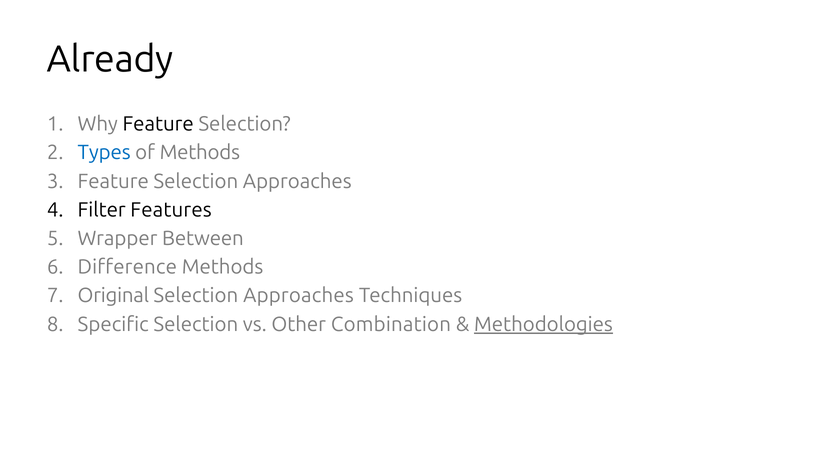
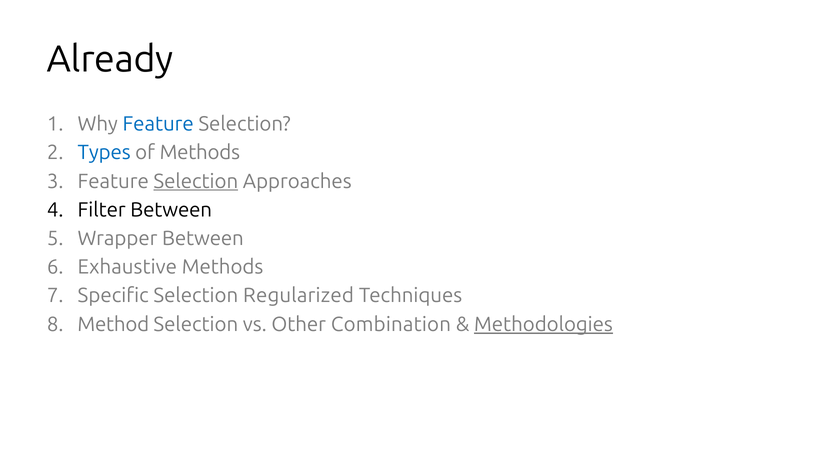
Feature colour: black -> blue (158, 124)
Selection underline: none -> present (196, 181)
Filter Features: Features -> Between (171, 210)
Difference: Difference -> Exhaustive (127, 267)
Original: Original -> Specific (113, 296)
Approaches: Approaches -> Regularized (298, 296)
Specific: Specific -> Method (113, 324)
